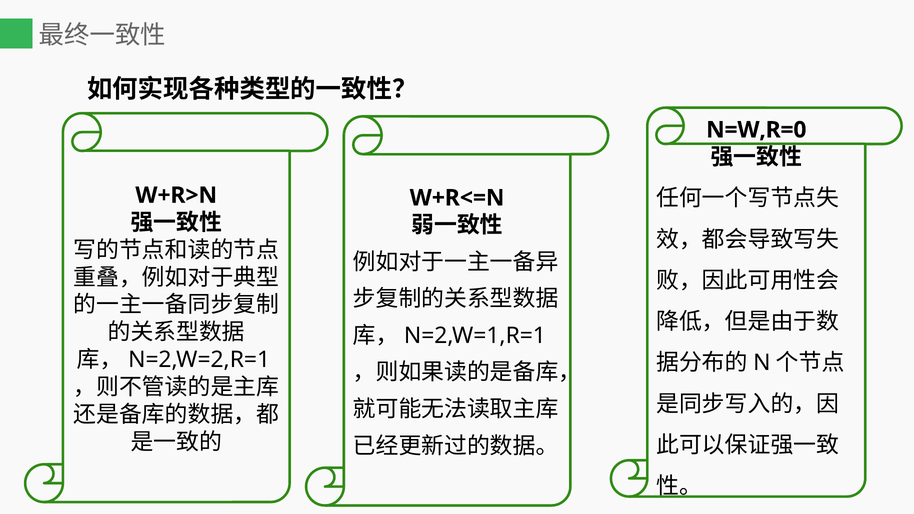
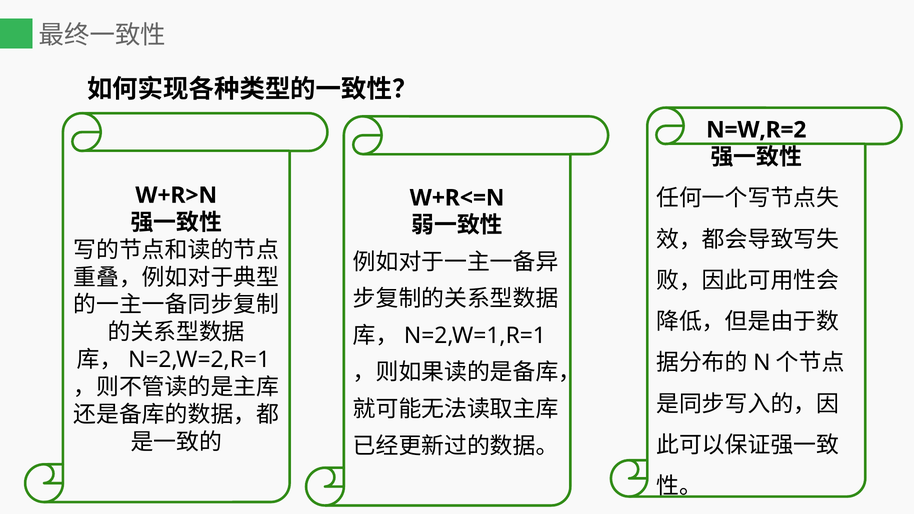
N=W,R=0: N=W,R=0 -> N=W,R=2 (756, 130)
